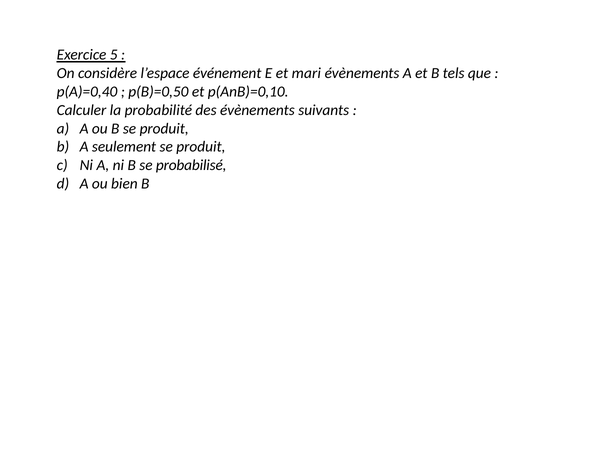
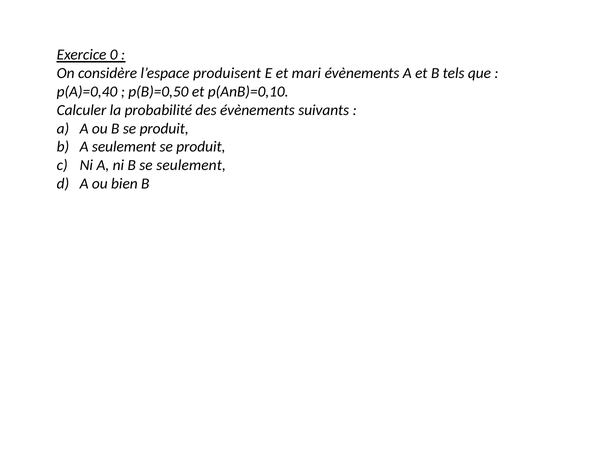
5: 5 -> 0 (114, 55)
événement: événement -> produisent (227, 73)
se probabilisé: probabilisé -> seulement (191, 165)
